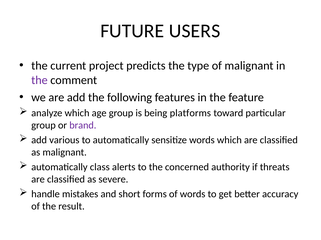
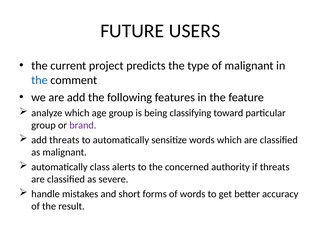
the colour: purple -> blue (39, 80)
platforms: platforms -> classifying (190, 113)
add various: various -> threats (64, 140)
